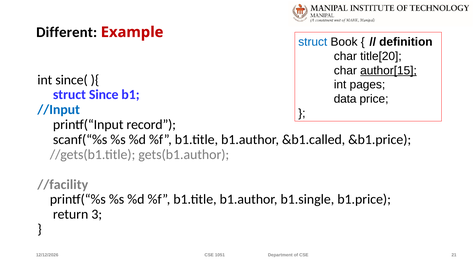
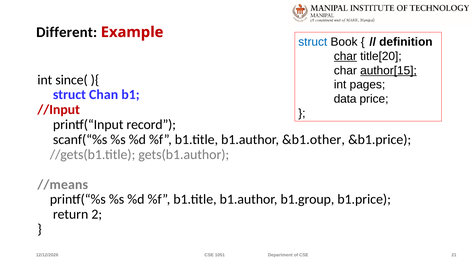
char underline: none -> present (345, 56)
Since: Since -> Chan (104, 95)
//Input colour: blue -> red (59, 110)
&b1.called: &b1.called -> &b1.other (314, 139)
//facility: //facility -> //means (63, 184)
b1.single: b1.single -> b1.group (307, 199)
3: 3 -> 2 (97, 214)
